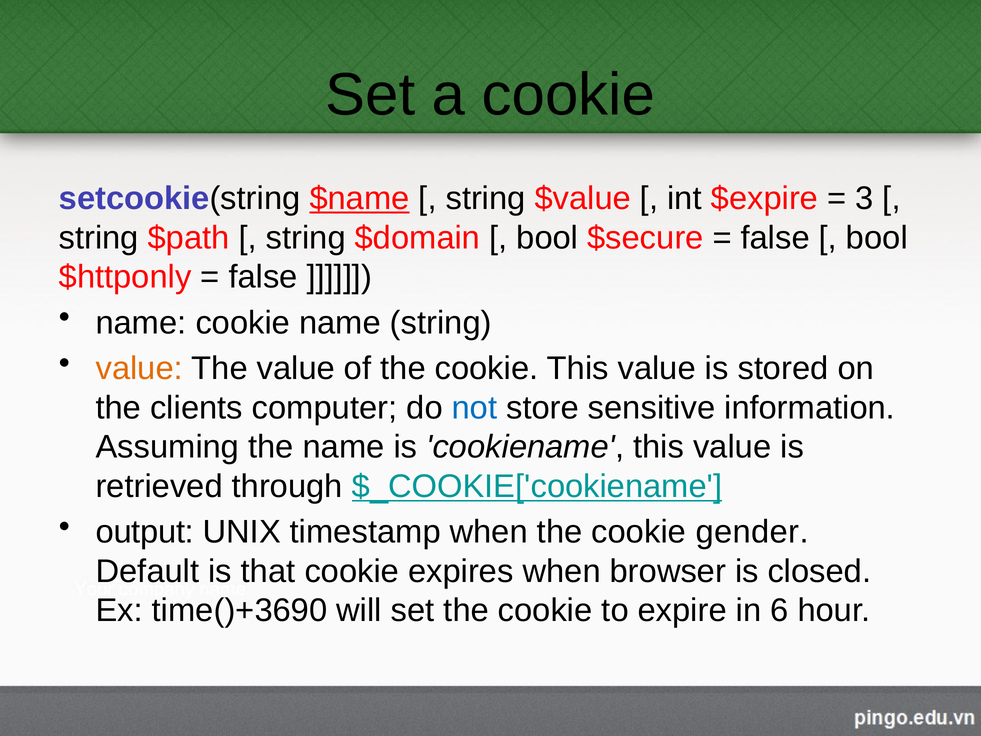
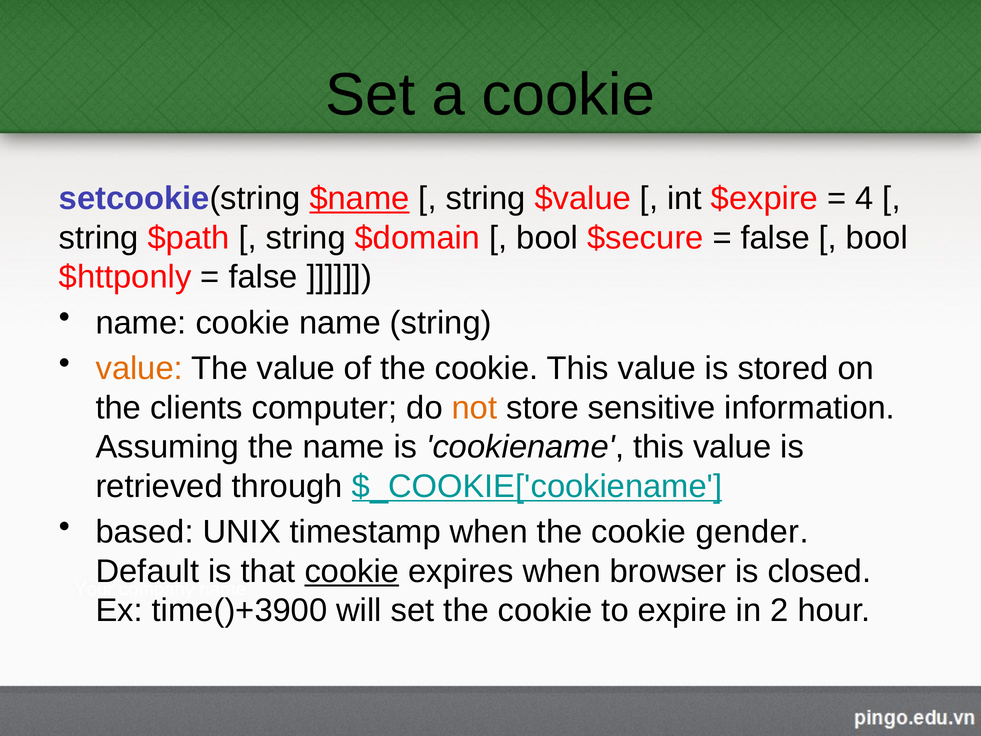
3: 3 -> 4 (864, 198)
not colour: blue -> orange (474, 408)
output: output -> based (145, 532)
cookie underline: none -> present (352, 571)
time()+3690: time()+3690 -> time()+3900 (240, 610)
6: 6 -> 2 (779, 610)
